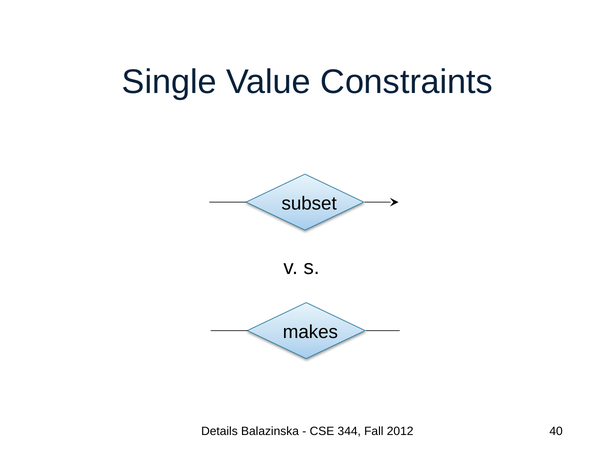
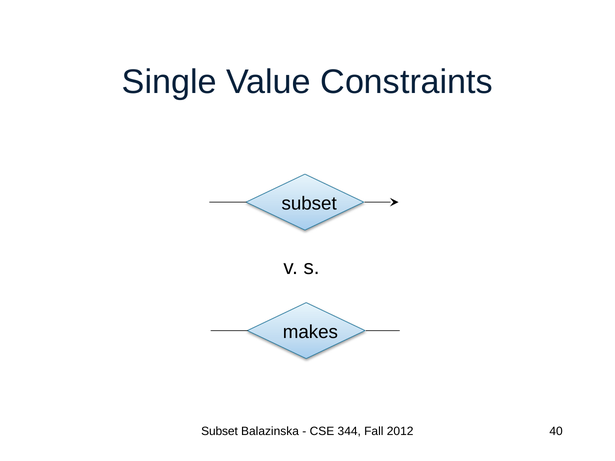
Details: Details -> Subset (220, 431)
